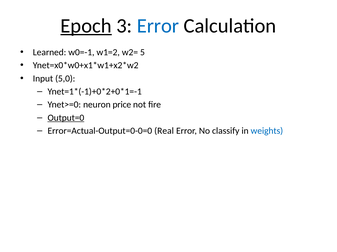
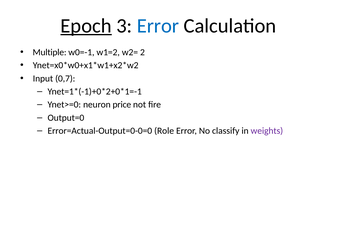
Learned: Learned -> Multiple (50, 52)
5: 5 -> 2 (142, 52)
5,0: 5,0 -> 0,7 (65, 79)
Output=0 underline: present -> none (66, 118)
Real: Real -> Role (164, 131)
weights colour: blue -> purple (267, 131)
